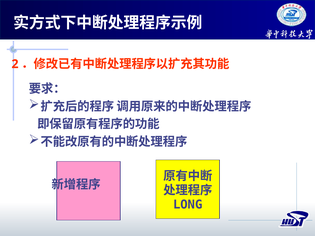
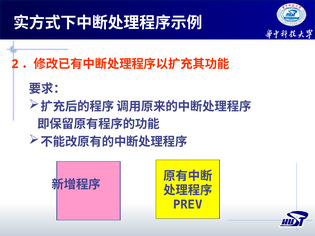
LONG: LONG -> PREV (188, 205)
